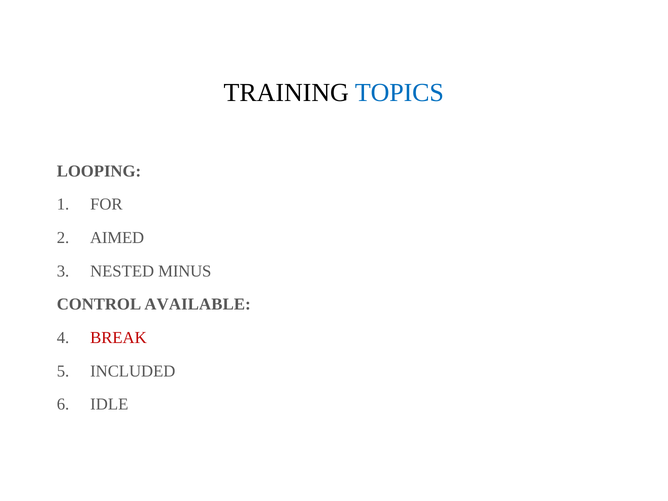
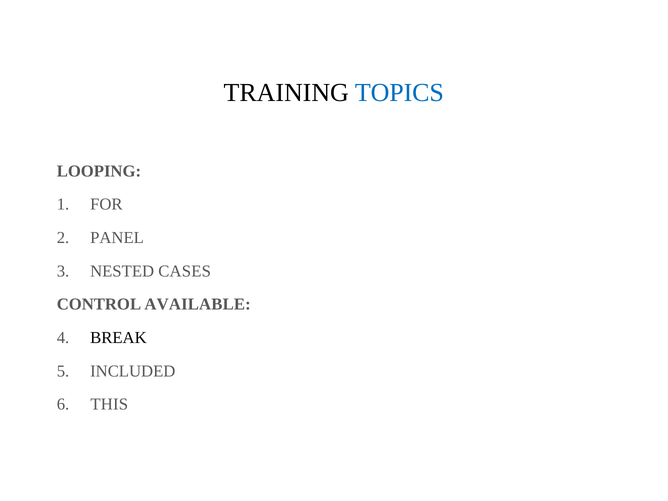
AIMED: AIMED -> PANEL (117, 238)
MINUS: MINUS -> CASES (185, 271)
BREAK colour: red -> black (118, 338)
IDLE: IDLE -> THIS (109, 404)
